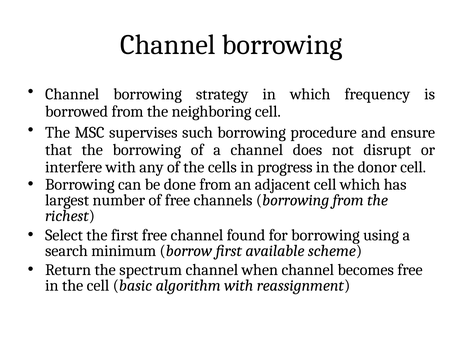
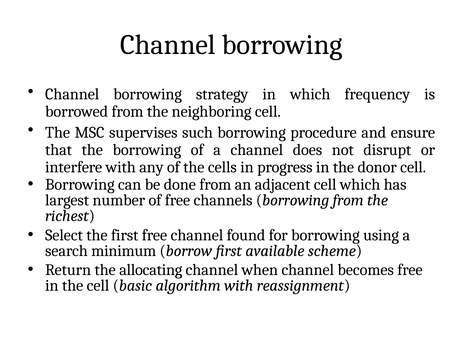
spectrum: spectrum -> allocating (151, 270)
